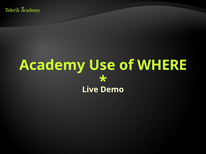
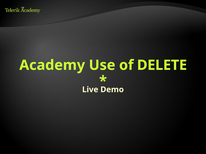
WHERE: WHERE -> DELETE (162, 65)
